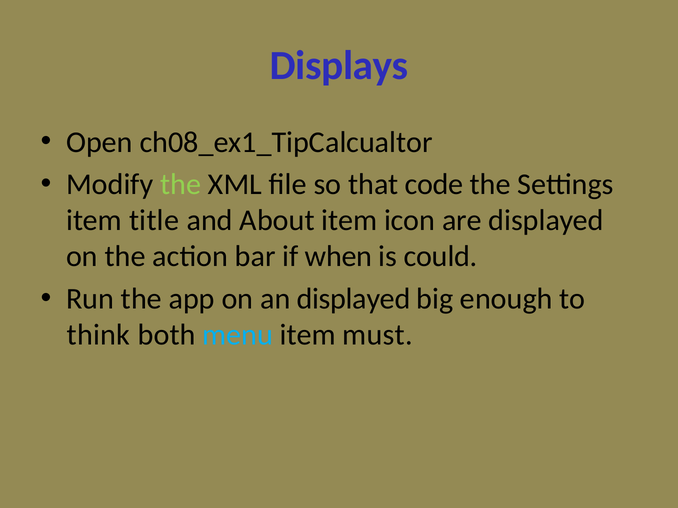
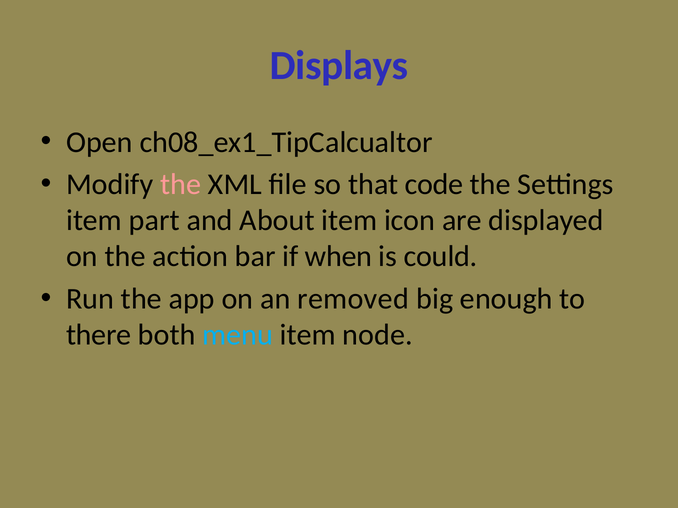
the colour: light green -> pink (181, 184)
title: title -> part (154, 221)
an displayed: displayed -> removed (353, 299)
think: think -> there (99, 335)
must: must -> node (378, 335)
